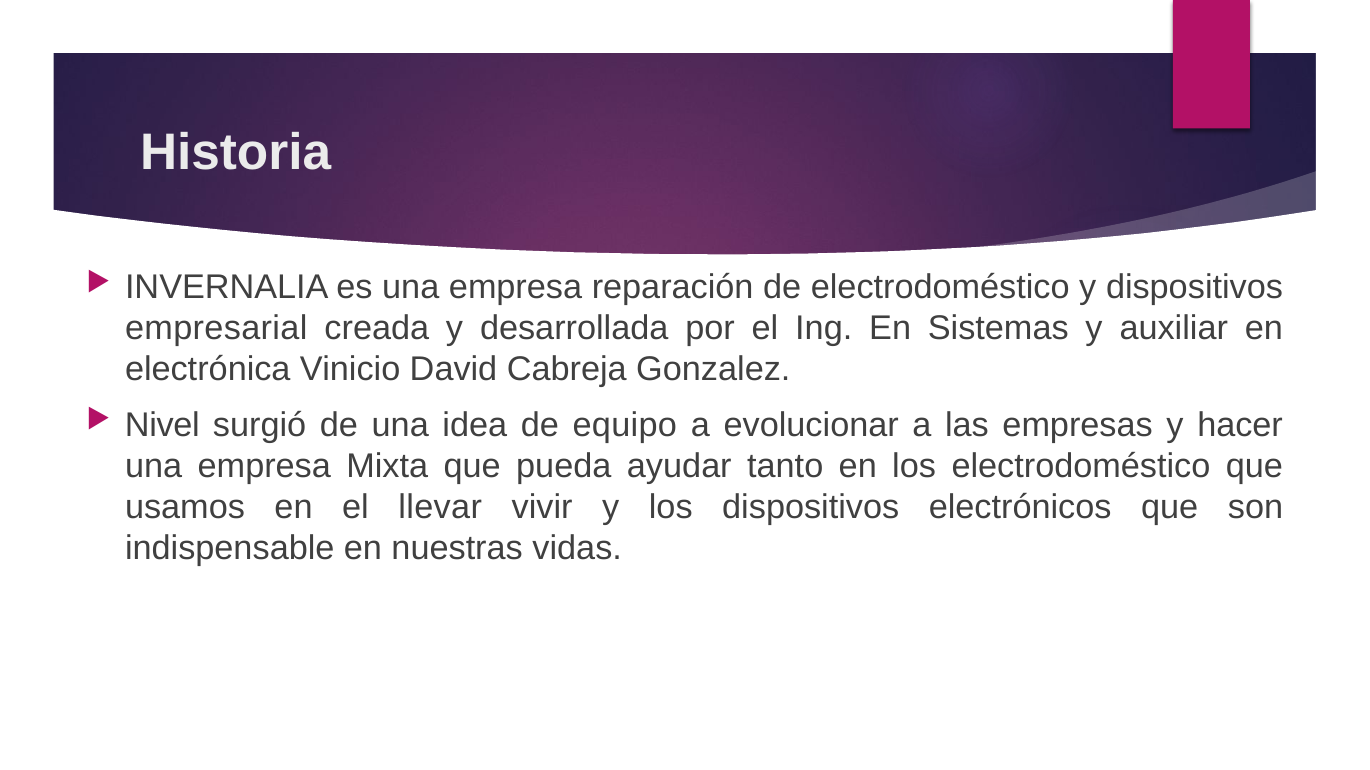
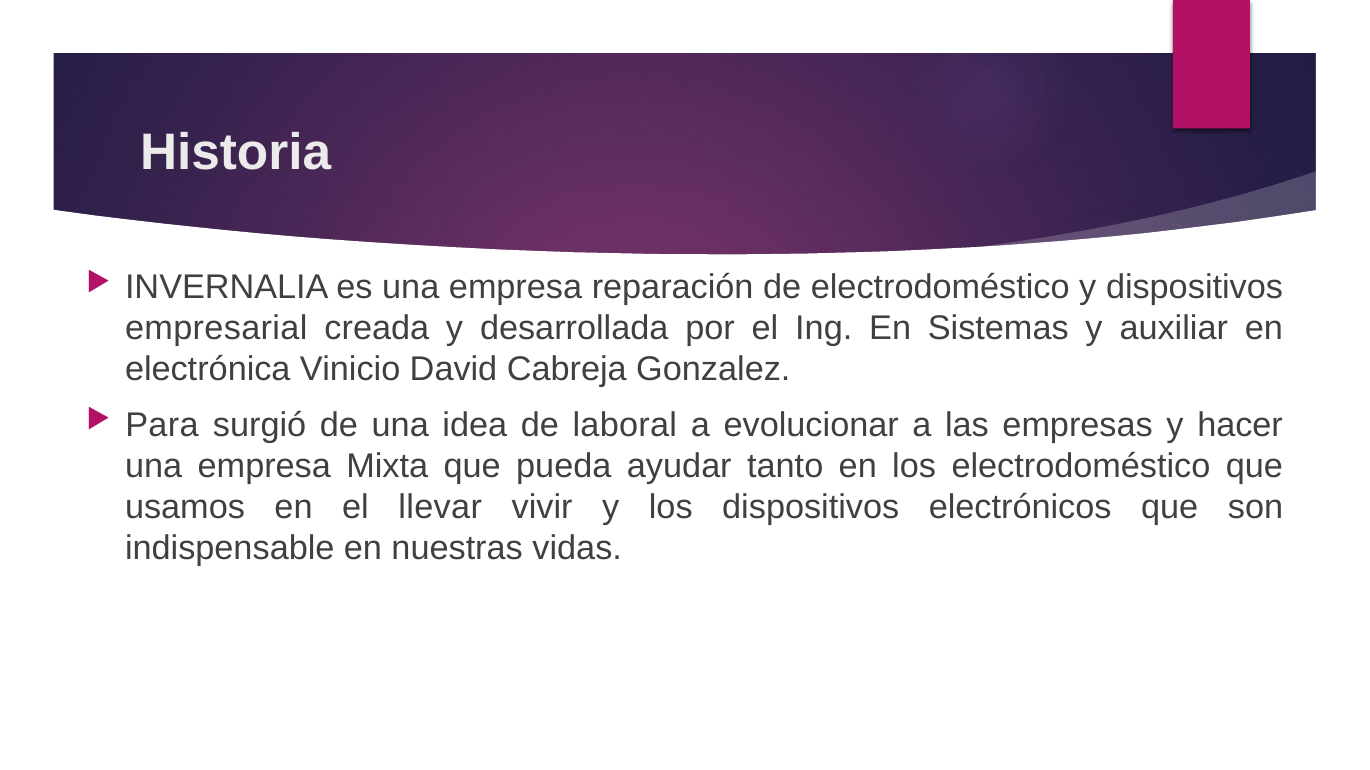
Nivel: Nivel -> Para (162, 425)
equipo: equipo -> laboral (625, 425)
